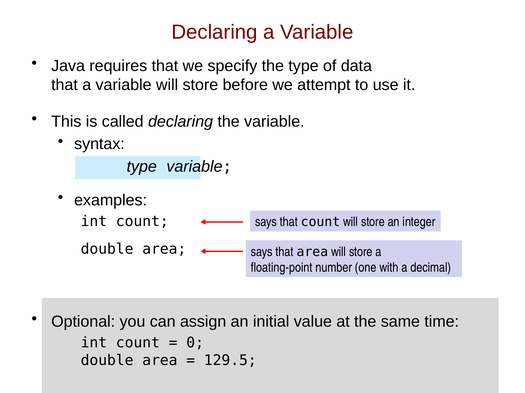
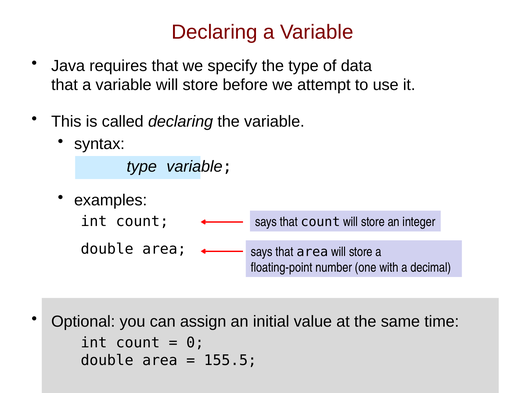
129.5: 129.5 -> 155.5 (230, 361)
